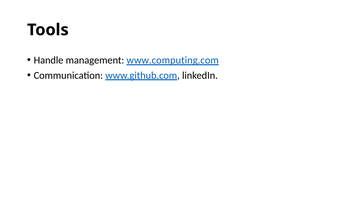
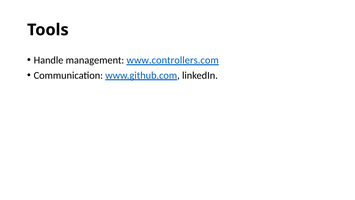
www.computing.com: www.computing.com -> www.controllers.com (173, 60)
